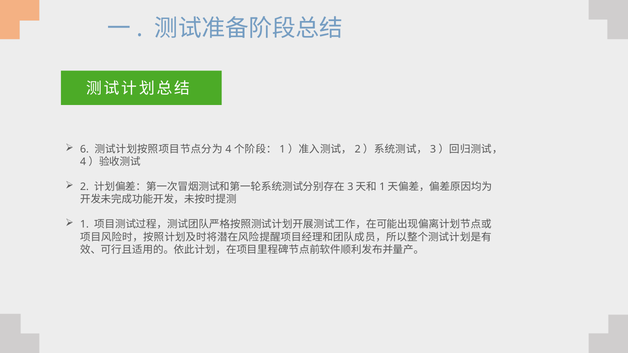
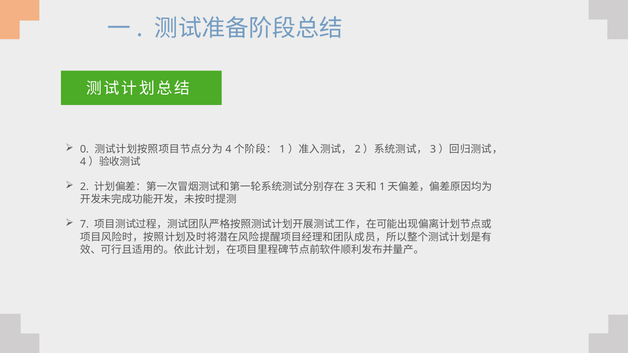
6: 6 -> 0 (84, 149)
1: 1 -> 7 (84, 225)
